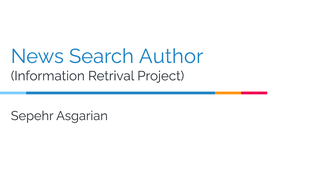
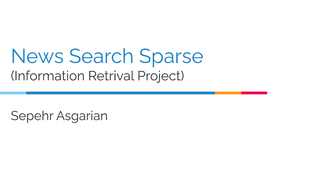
Author: Author -> Sparse (171, 56)
